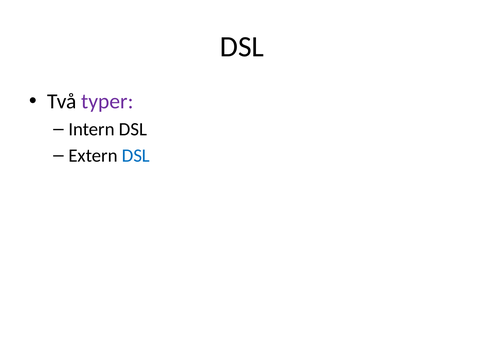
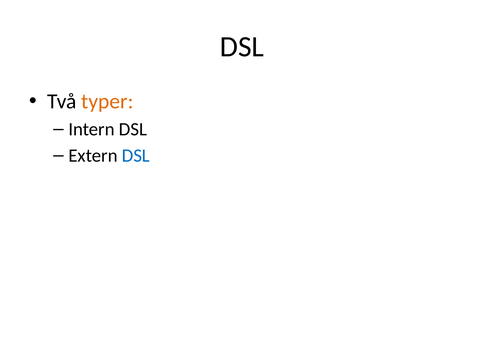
typer colour: purple -> orange (107, 102)
